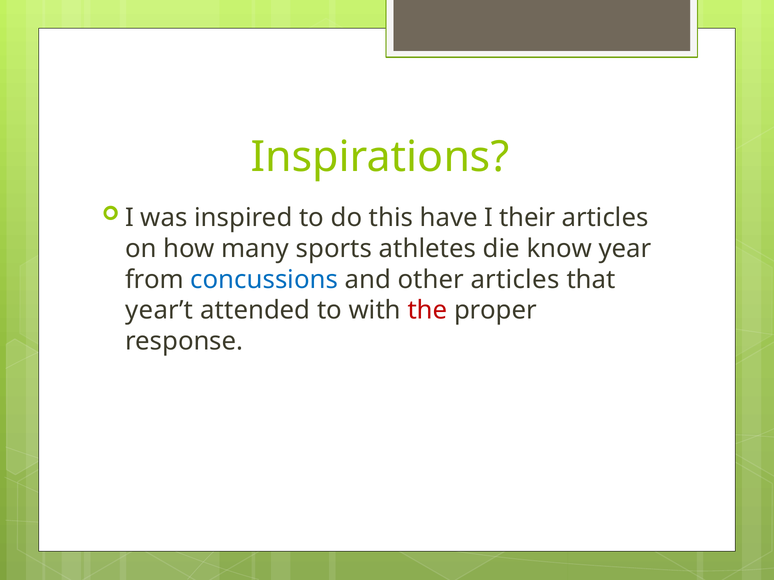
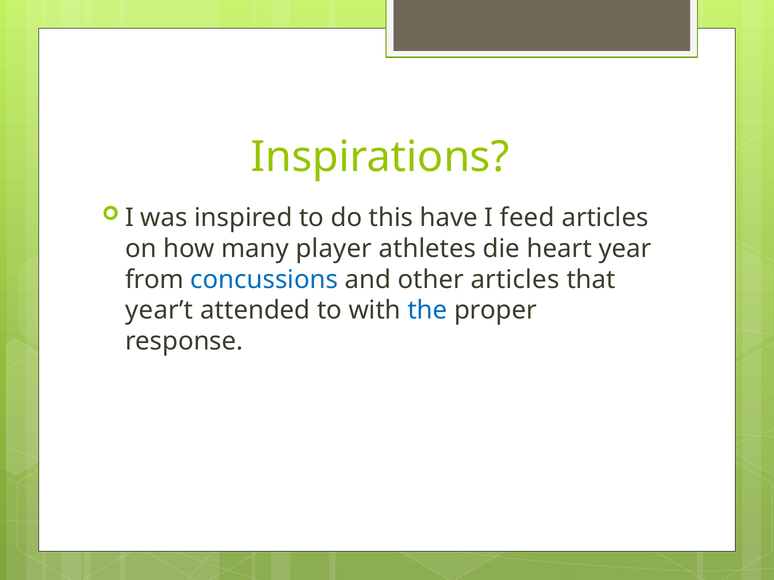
their: their -> feed (527, 218)
sports: sports -> player (334, 249)
know: know -> heart (559, 249)
the colour: red -> blue (427, 311)
